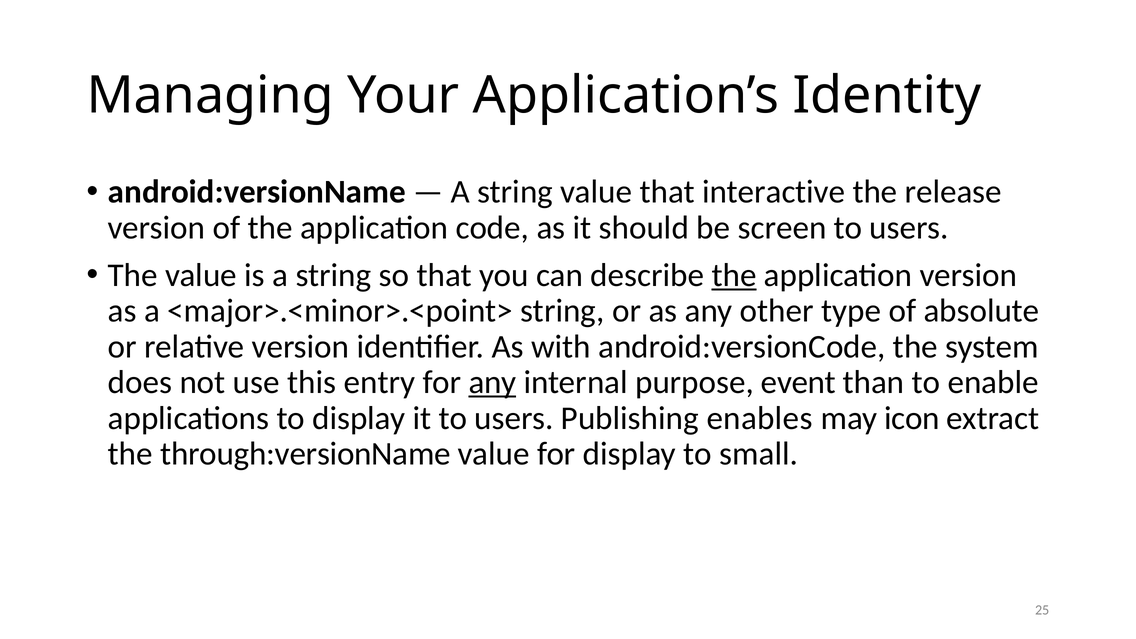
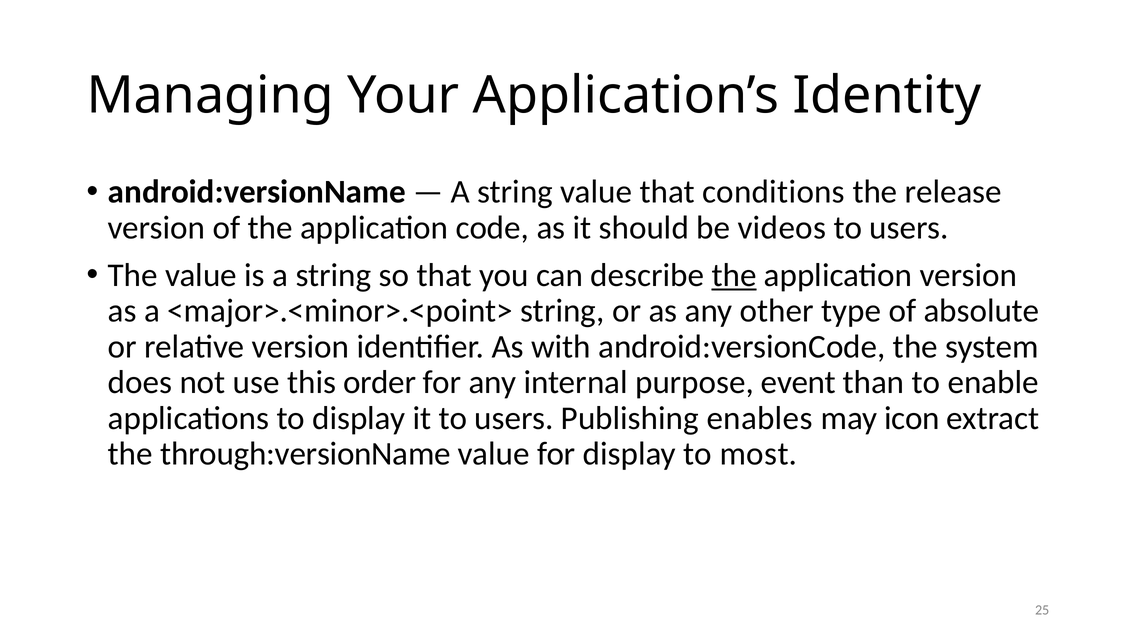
interactive: interactive -> conditions (774, 192)
screen: screen -> videos (782, 228)
entry: entry -> order (380, 382)
any underline: present -> none (492, 382)
small: small -> most (758, 454)
